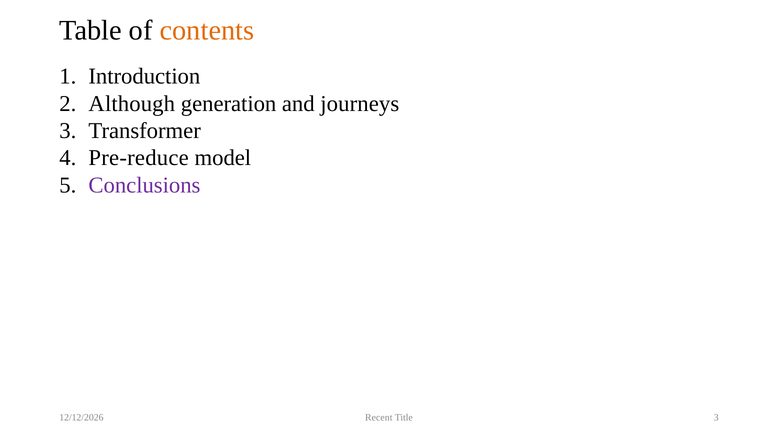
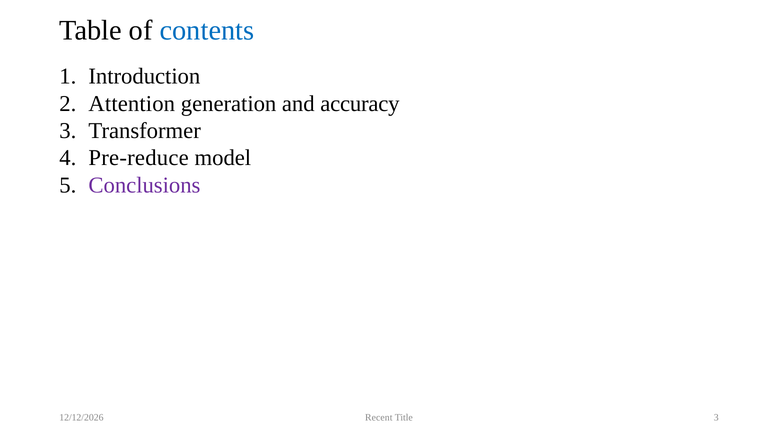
contents colour: orange -> blue (207, 31)
Although: Although -> Attention (132, 104)
journeys: journeys -> accuracy (360, 104)
